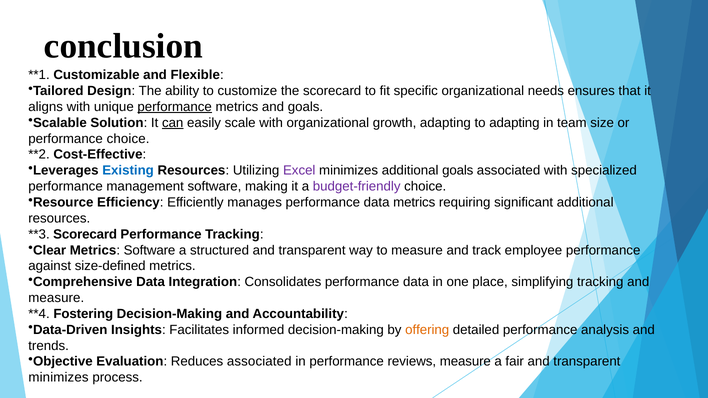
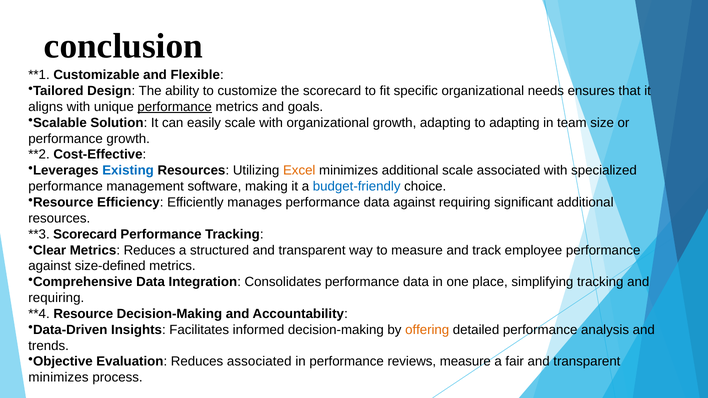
can underline: present -> none (173, 123)
performance choice: choice -> growth (128, 139)
Excel colour: purple -> orange (299, 171)
additional goals: goals -> scale (458, 171)
budget-friendly colour: purple -> blue (357, 187)
data metrics: metrics -> against (414, 202)
Metrics Software: Software -> Reduces (150, 250)
measure: measure -> requiring (56, 298)
Fostering: Fostering -> Resource (83, 314)
